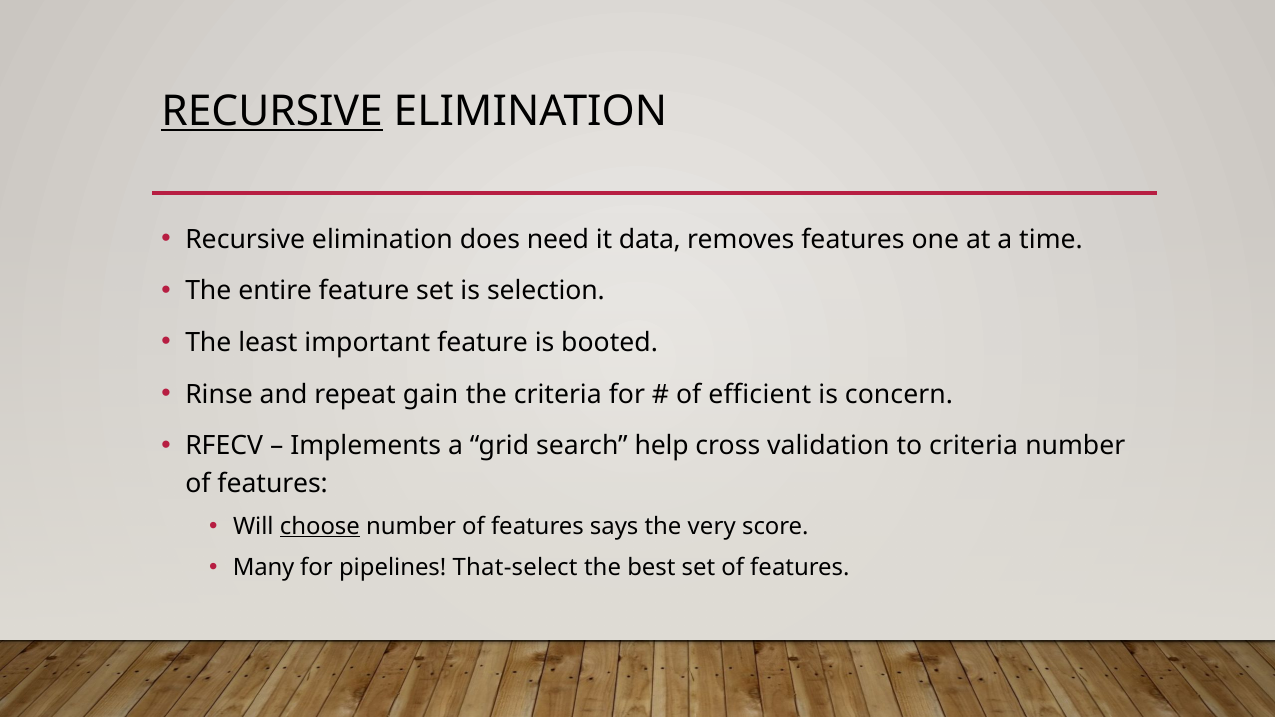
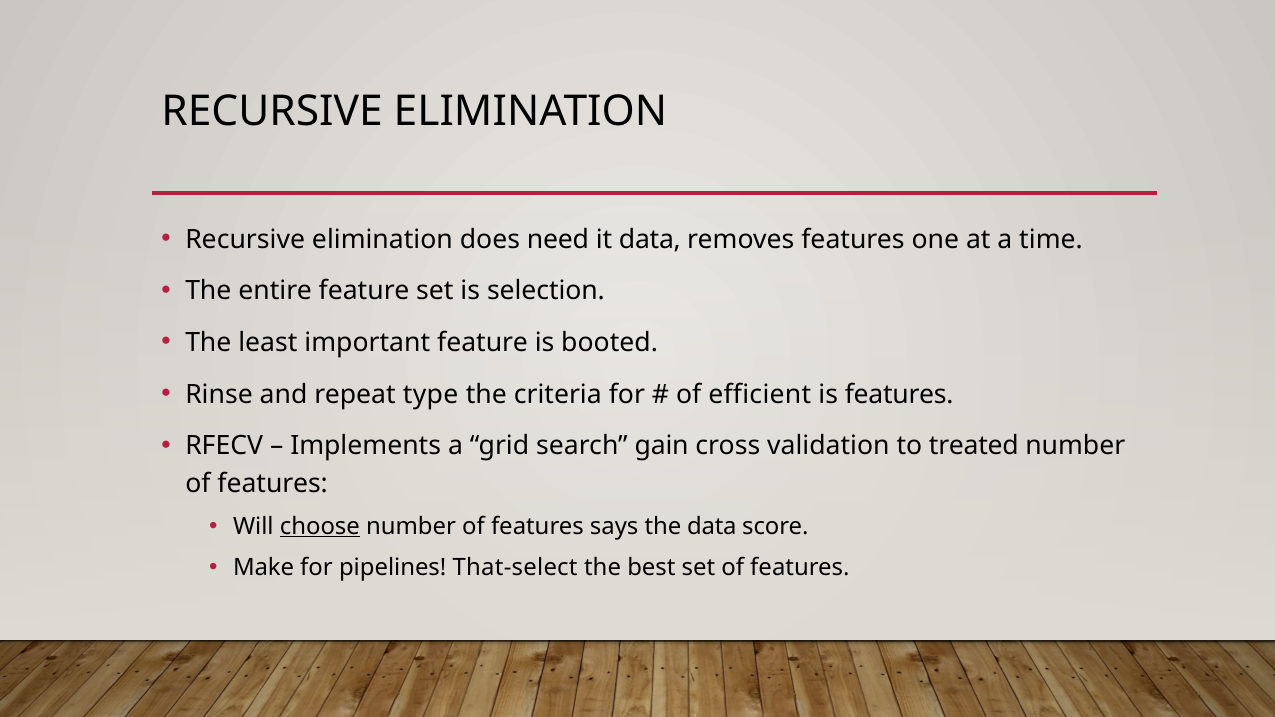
RECURSIVE underline: present -> none (272, 112)
gain: gain -> type (431, 394)
is concern: concern -> features (899, 394)
help: help -> gain (662, 446)
to criteria: criteria -> treated (974, 446)
the very: very -> data (712, 527)
Many: Many -> Make (264, 568)
